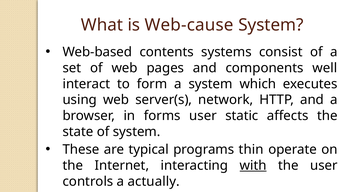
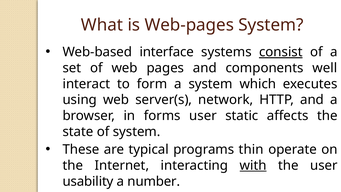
Web-cause: Web-cause -> Web-pages (189, 25)
contents: contents -> interface (167, 52)
consist underline: none -> present (281, 52)
controls: controls -> usability (88, 181)
actually: actually -> number (154, 181)
